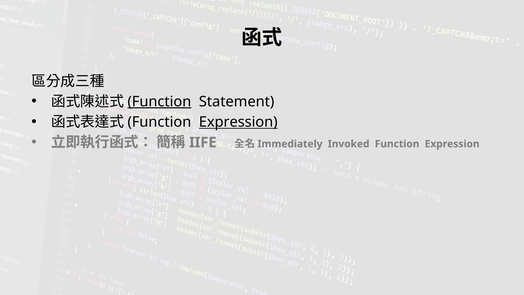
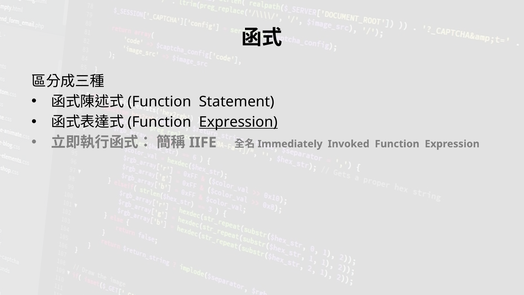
Function underline: present -> none (159, 102)
